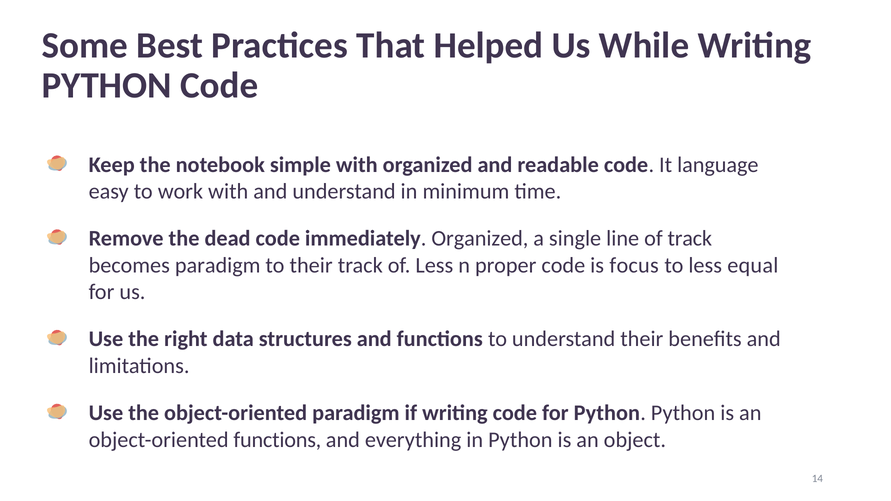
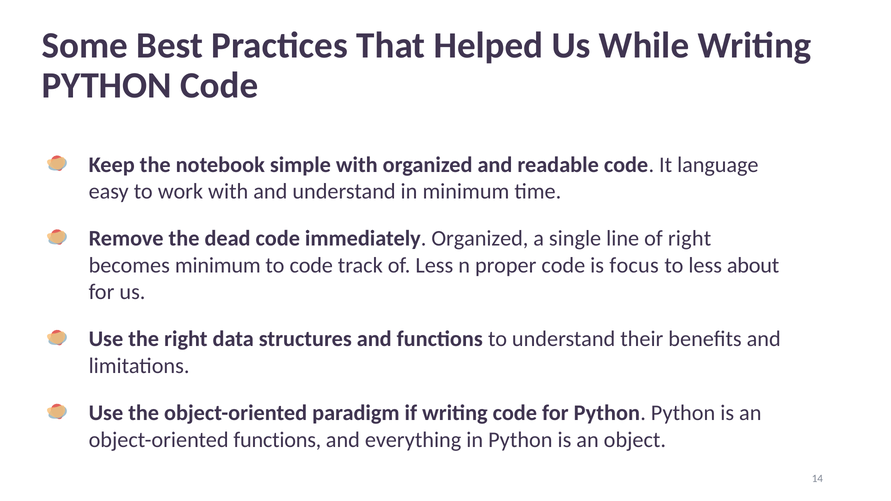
of track: track -> right (690, 239)
becomes paradigm: paradigm -> minimum (218, 265)
to their: their -> code (311, 265)
equal: equal -> about (753, 265)
